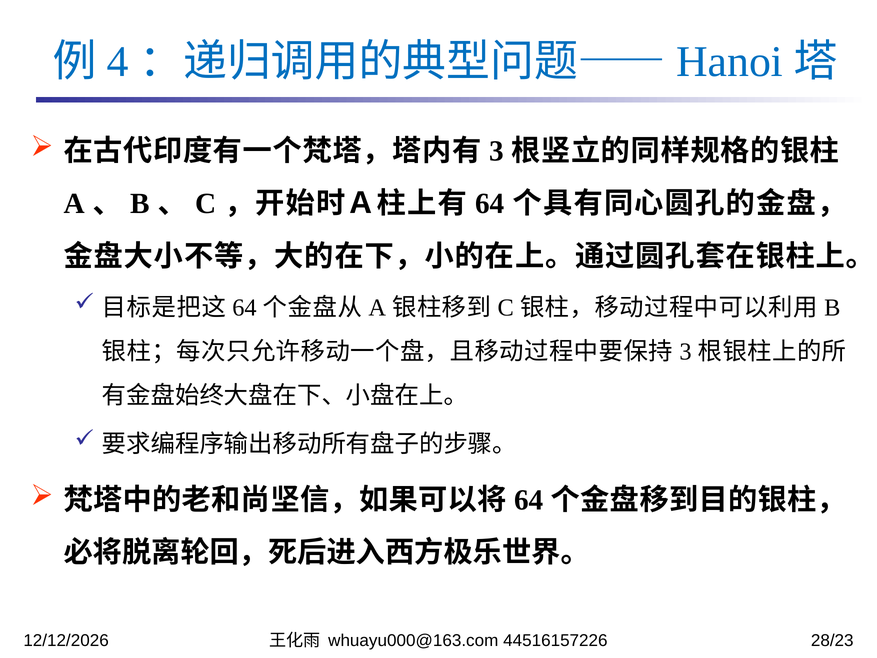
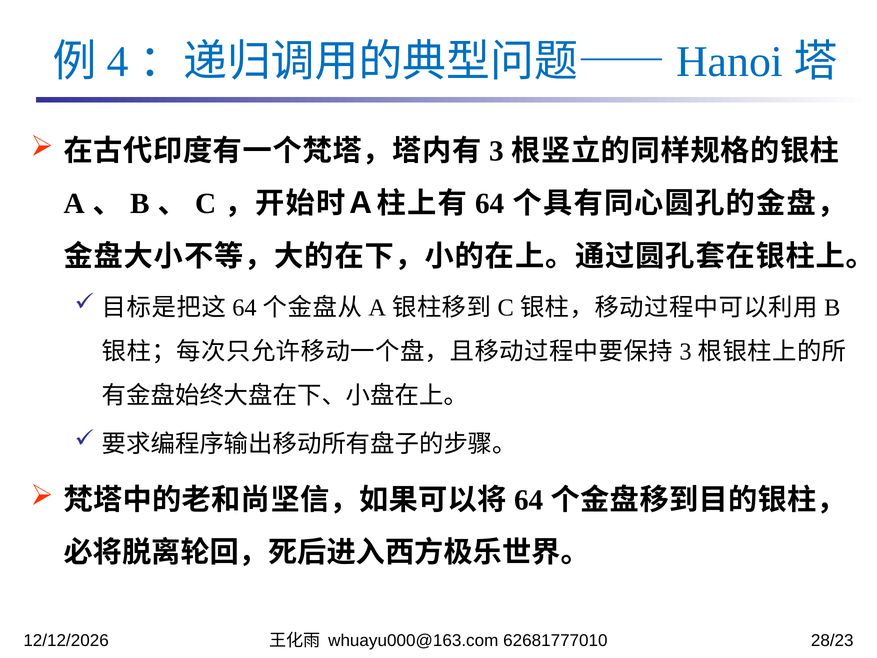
44516157226: 44516157226 -> 62681777010 (555, 640)
